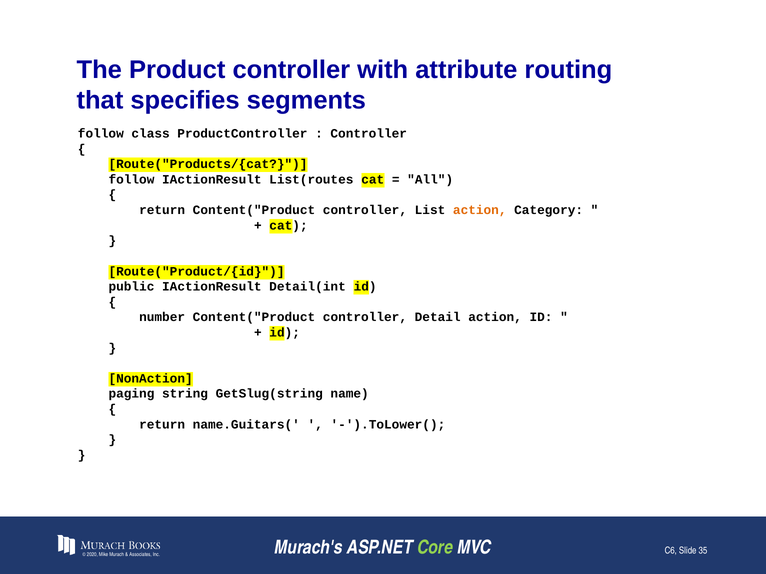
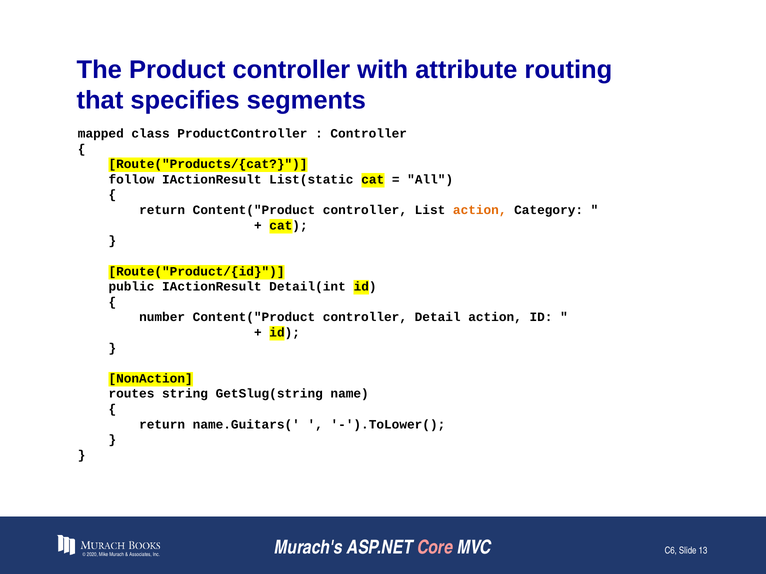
follow: follow -> mapped (101, 134)
List(routes: List(routes -> List(static (311, 180)
paging: paging -> routes (131, 394)
Core colour: light green -> pink (435, 548)
35: 35 -> 13 (703, 551)
